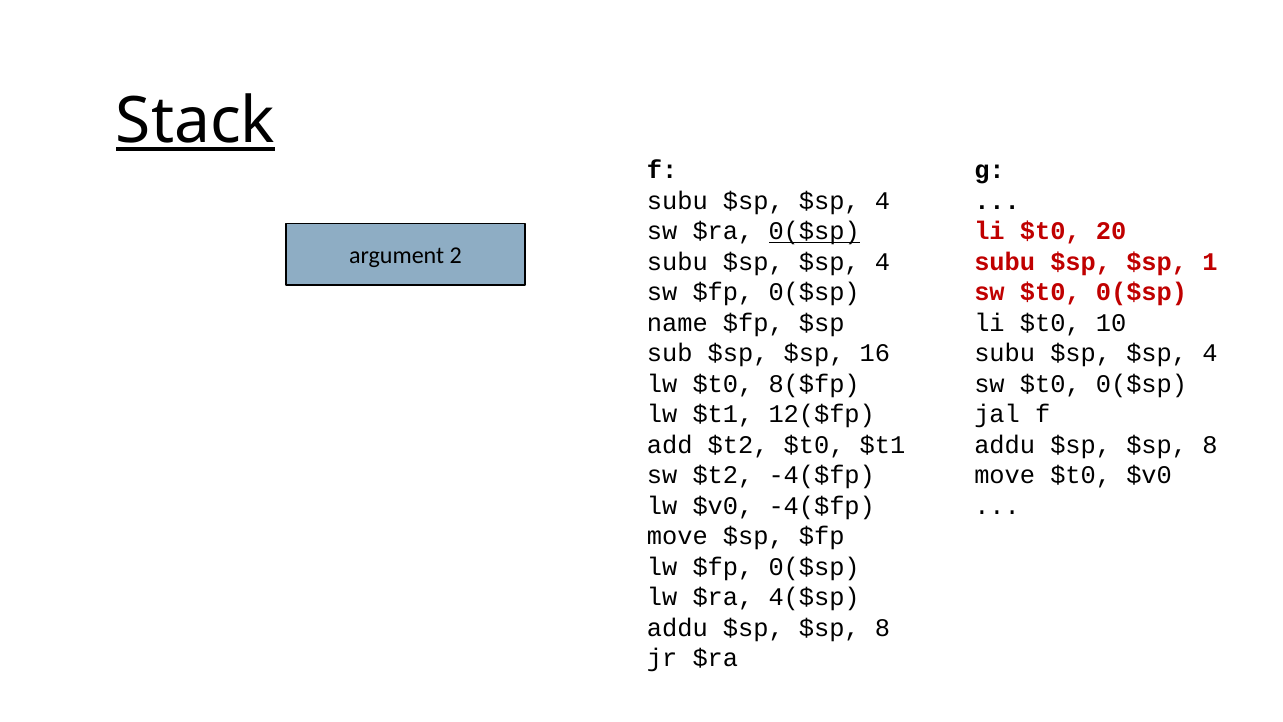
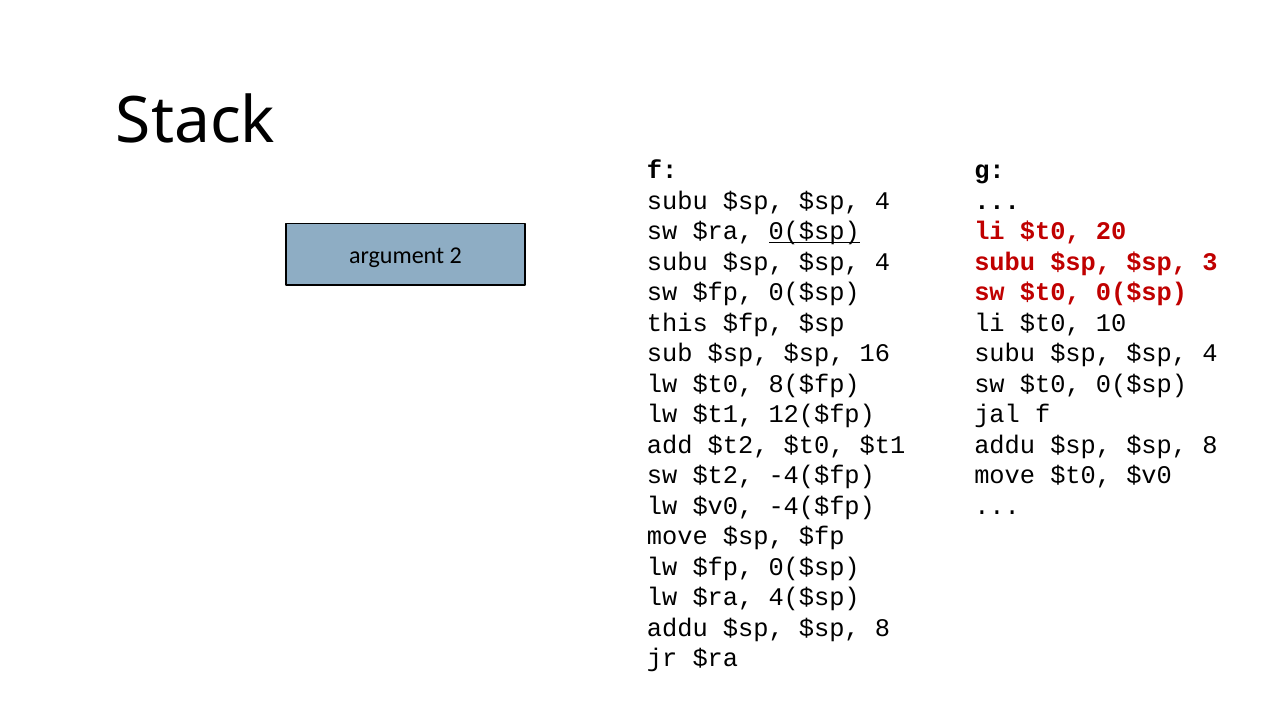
Stack underline: present -> none (196, 121)
1: 1 -> 3 (1210, 262)
name: name -> this (677, 323)
